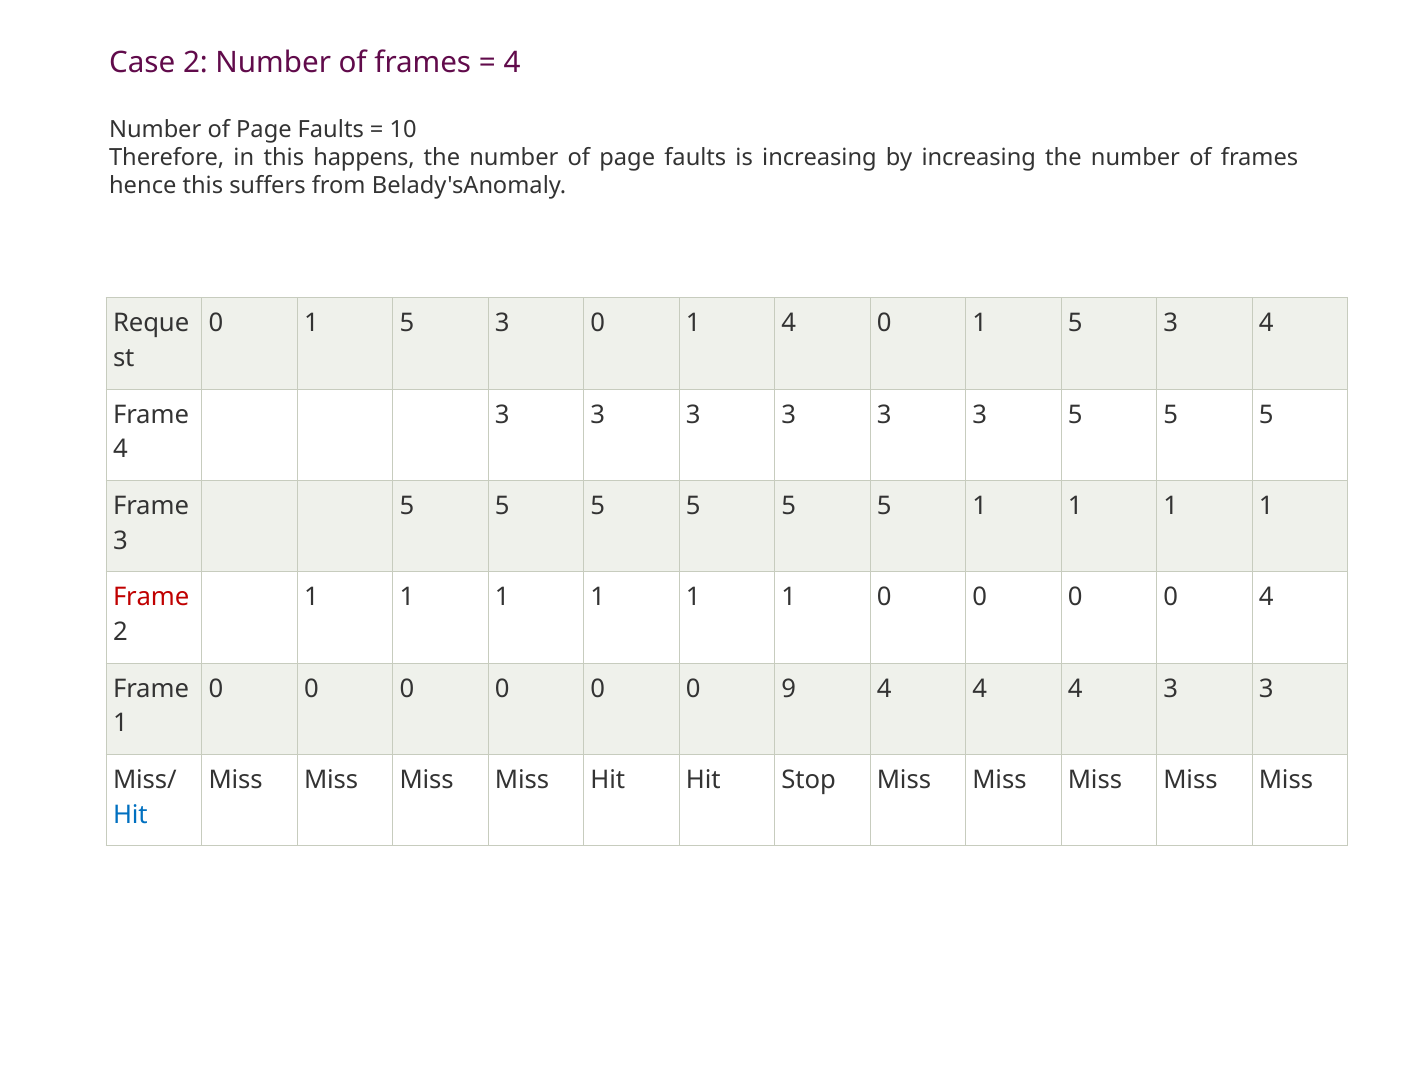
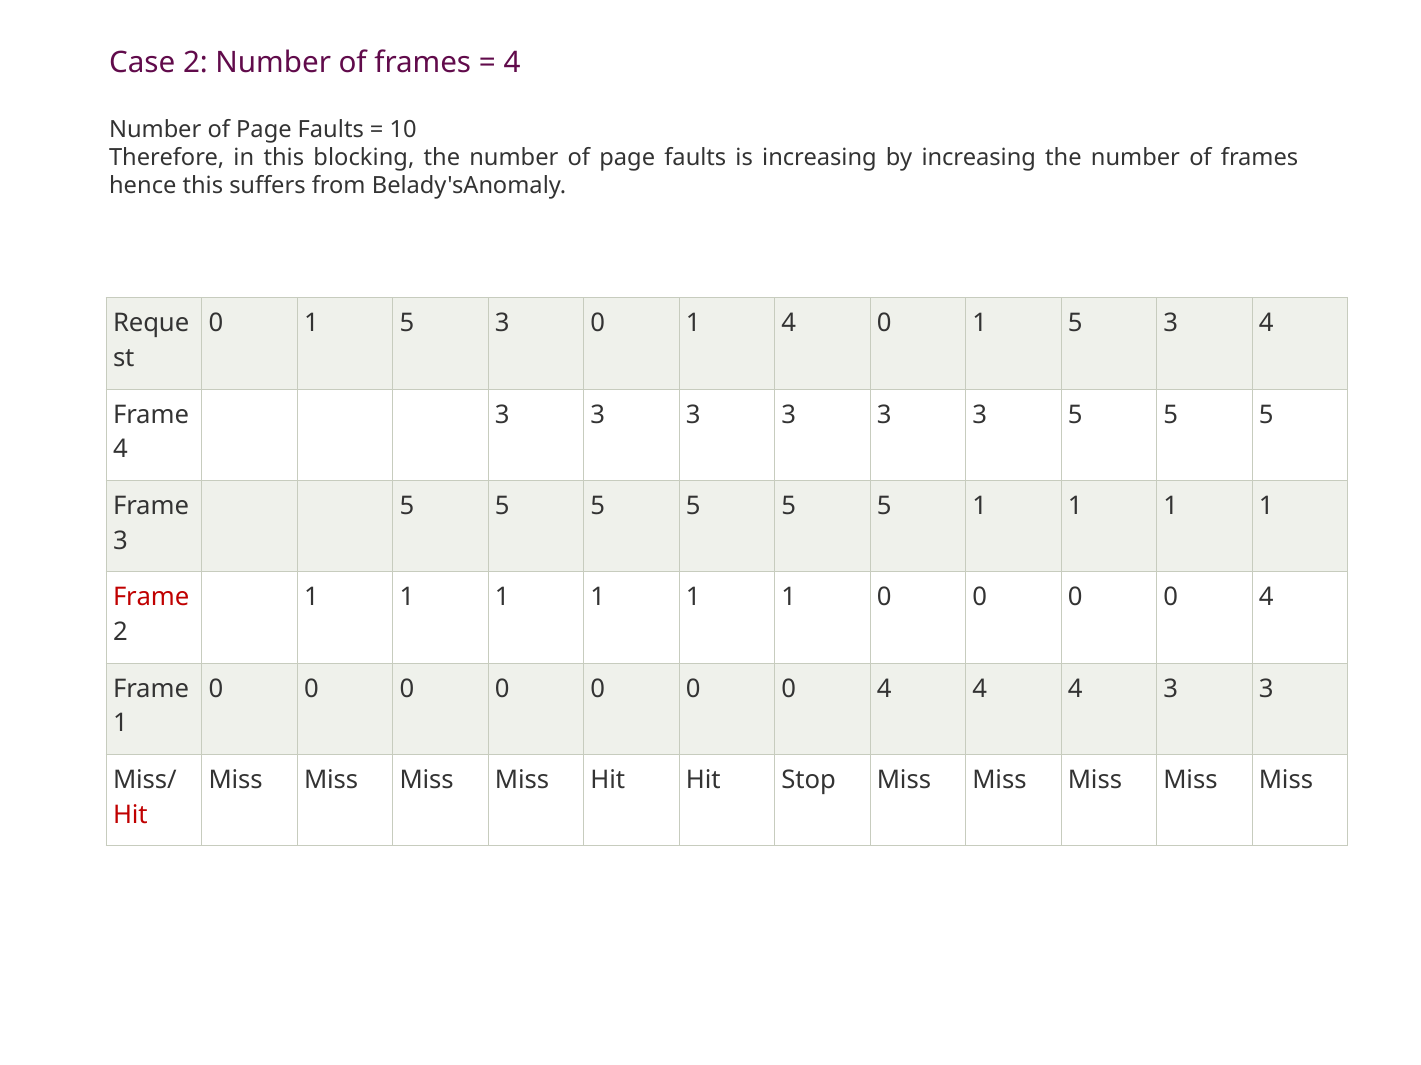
happens: happens -> blocking (364, 158)
9: 9 -> 0 (789, 689)
Hit colour: blue -> red (130, 815)
